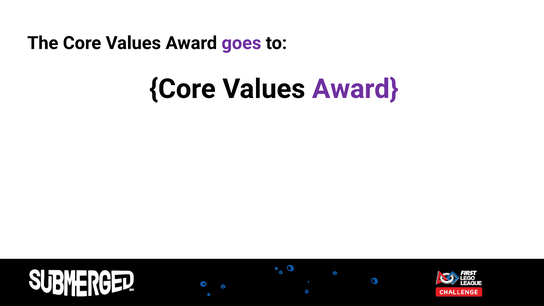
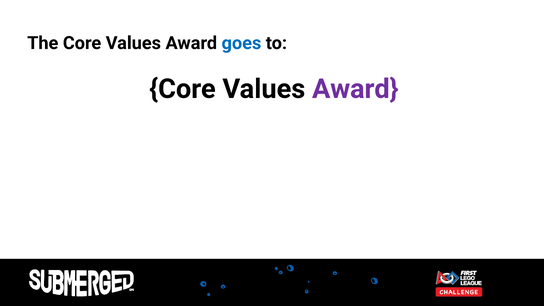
goes colour: purple -> blue (241, 43)
